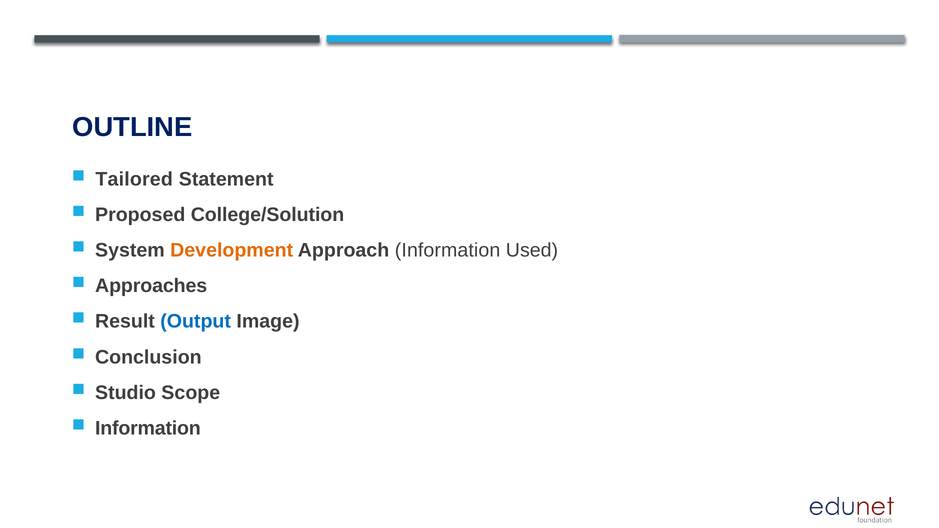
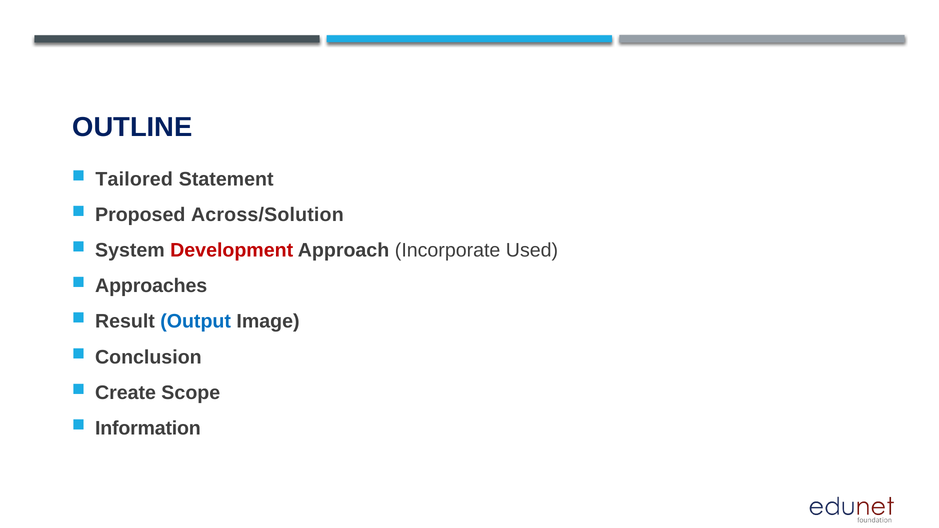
College/Solution: College/Solution -> Across/Solution (267, 215)
Development colour: orange -> red (232, 250)
Approach Information: Information -> Incorporate (448, 250)
Studio: Studio -> Create (126, 393)
